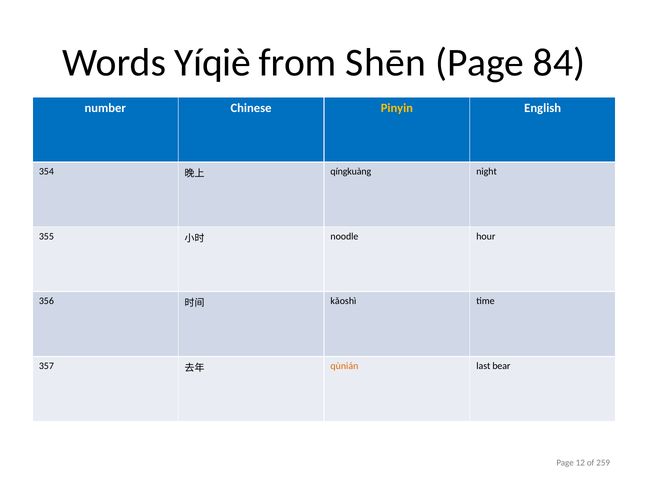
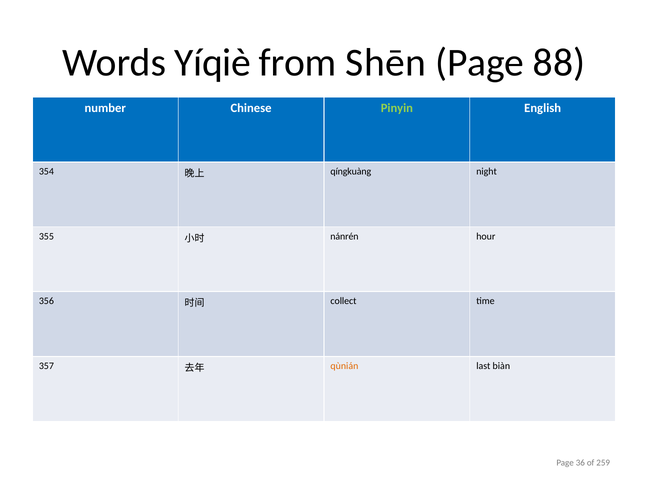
84: 84 -> 88 (559, 63)
Pinyin colour: yellow -> light green (397, 108)
noodle: noodle -> nánrén (344, 236)
kǎoshì: kǎoshì -> collect (343, 301)
bear: bear -> biàn (501, 366)
12: 12 -> 36 (580, 463)
